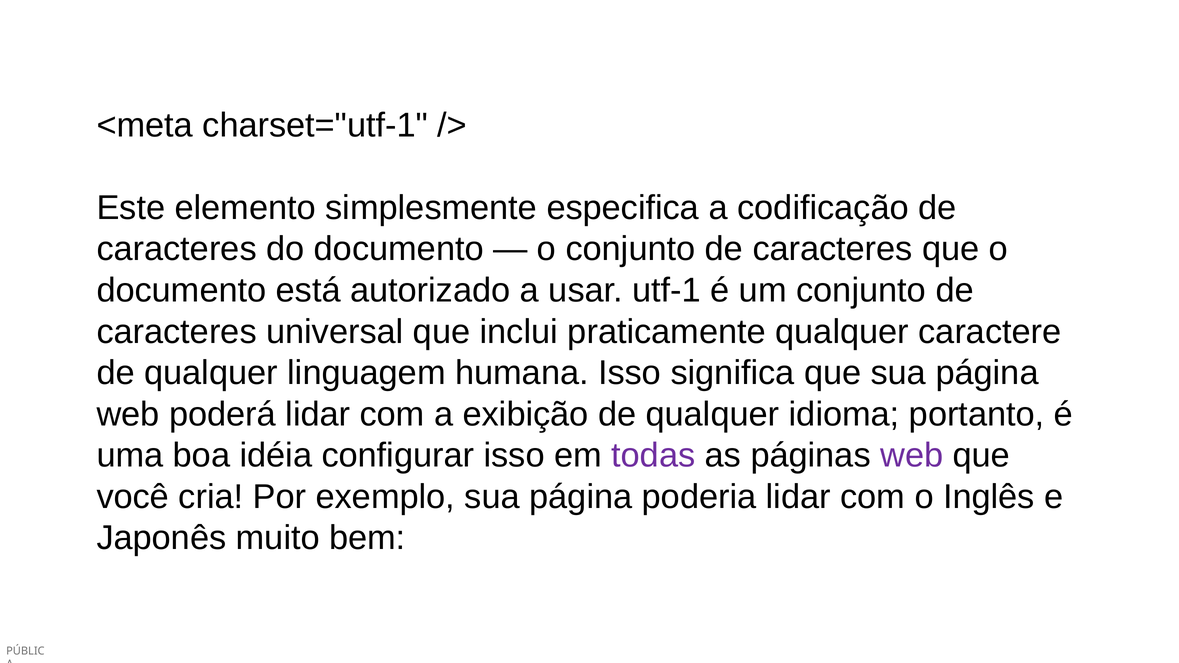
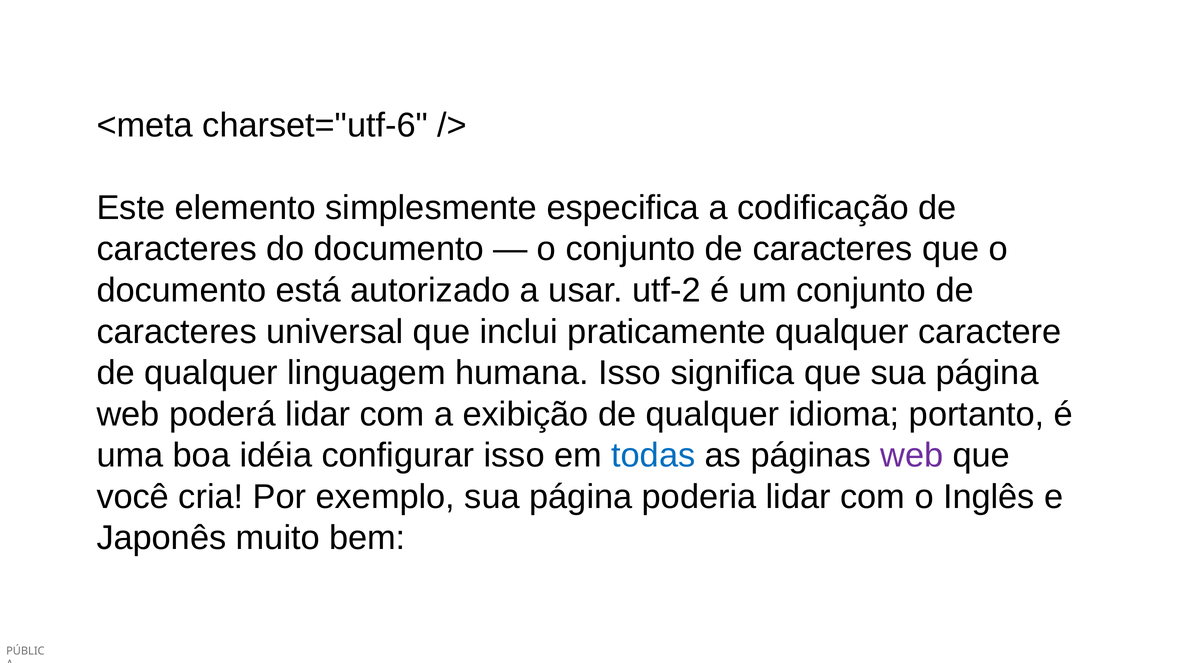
charset="utf-1: charset="utf-1 -> charset="utf-6 (315, 125)
utf-1: utf-1 -> utf-2 (667, 290)
todas colour: purple -> blue (653, 456)
